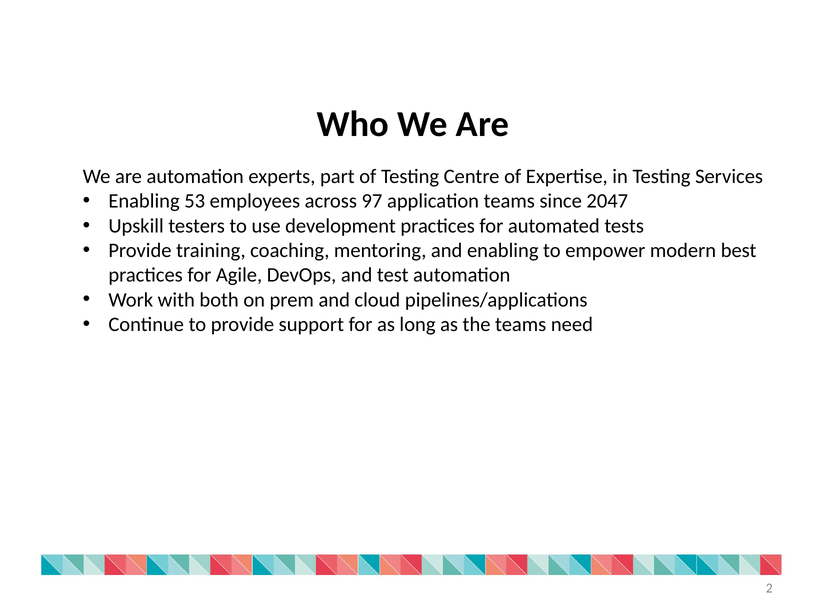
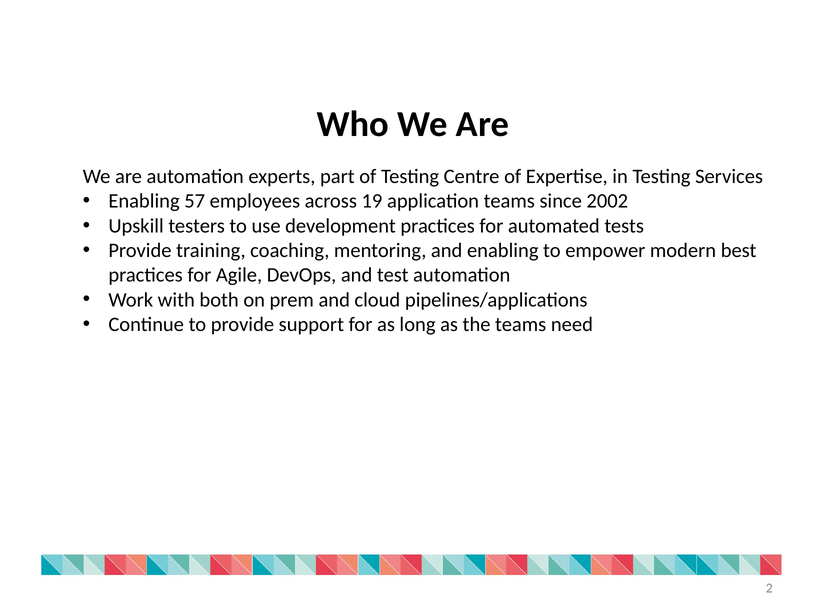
53: 53 -> 57 (195, 201)
97: 97 -> 19 (372, 201)
2047: 2047 -> 2002 (607, 201)
